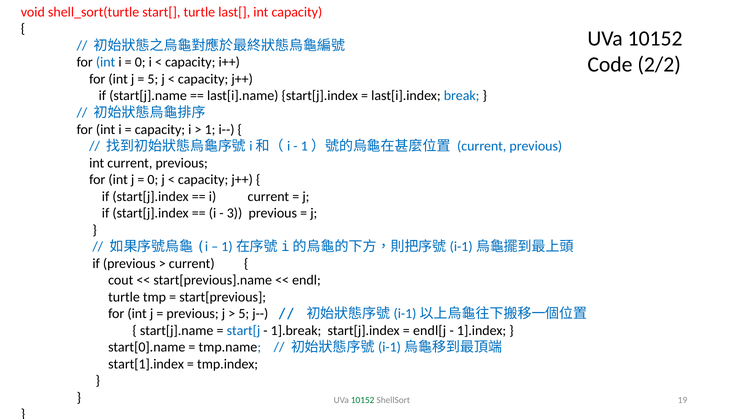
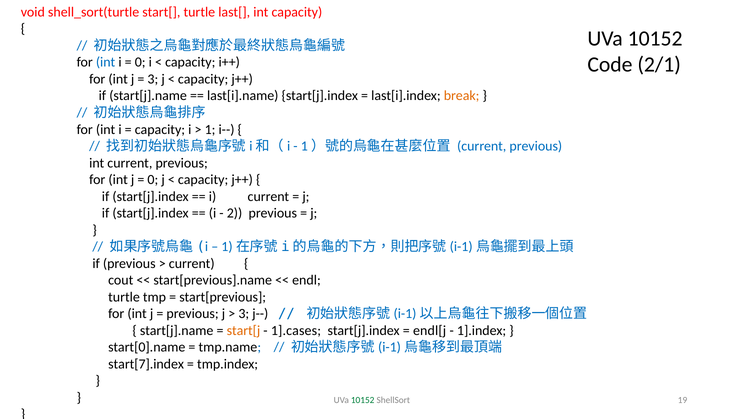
2/2: 2/2 -> 2/1 (659, 65)
5: 5 -> 3 (153, 79)
break colour: blue -> orange (462, 96)
3: 3 -> 2 (235, 213)
5: 5 -> 3 (244, 313)
start[j colour: blue -> orange (243, 330)
1].break: 1].break -> 1].cases (296, 330)
start[1].index: start[1].index -> start[7].index (146, 364)
